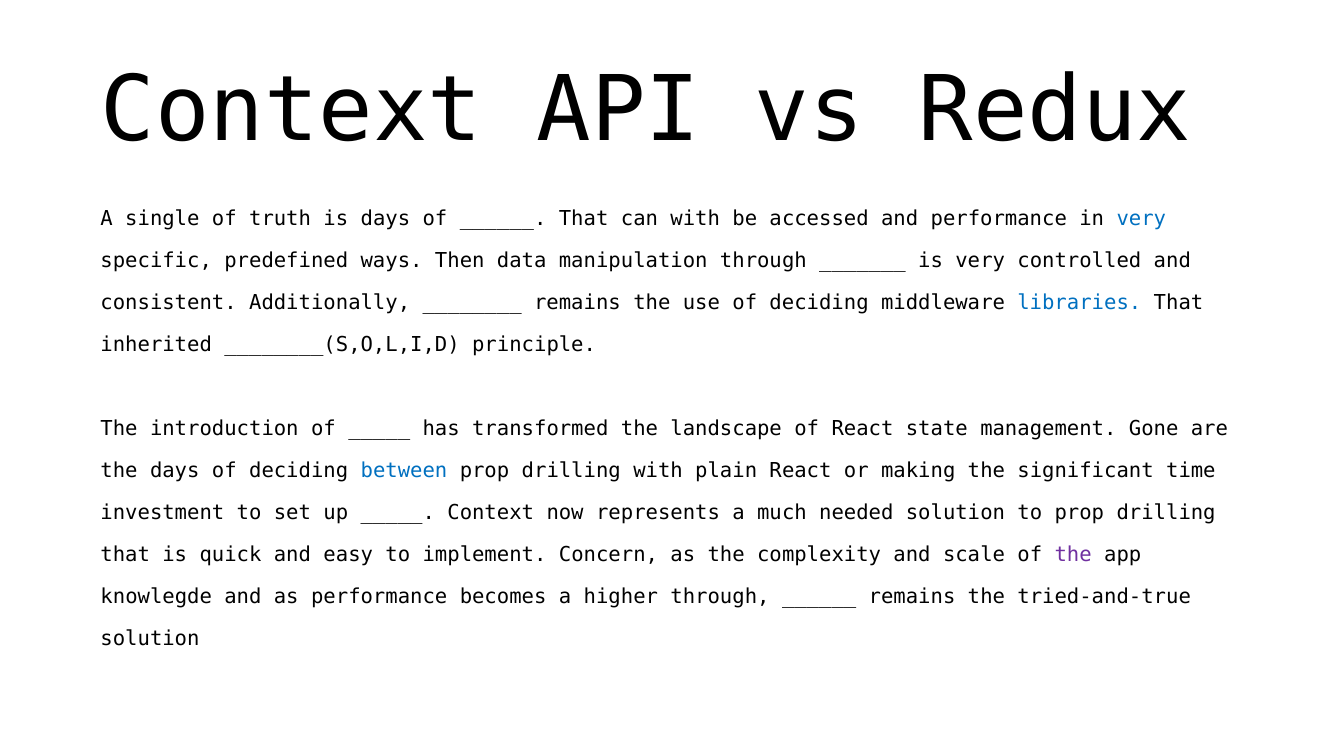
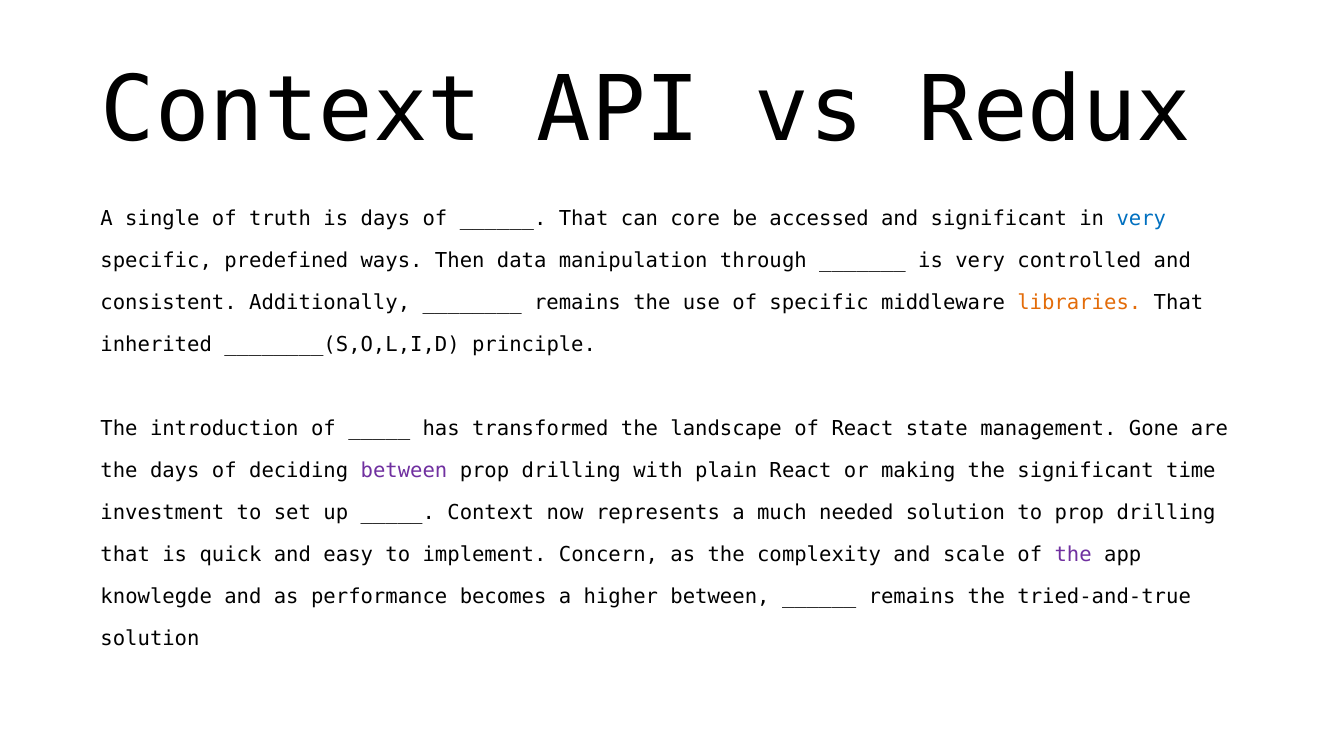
can with: with -> core (695, 219)
and performance: performance -> significant (999, 219)
use of deciding: deciding -> specific (819, 303)
libraries colour: blue -> orange (1079, 303)
between colour: blue -> purple (404, 471)
higher through: through -> between (720, 597)
